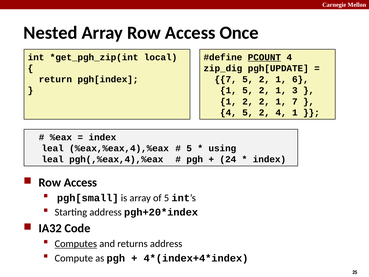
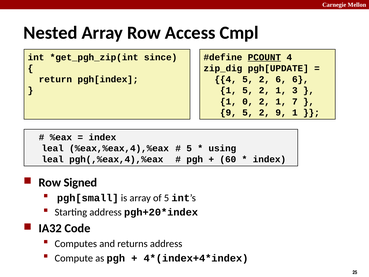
Once: Once -> Cmpl (239, 33)
local: local -> since (161, 57)
7: 7 -> 4 (226, 79)
1: 1 -> 6 (281, 79)
1 2: 2 -> 0 (248, 101)
4: 4 -> 9 (228, 113)
2 4: 4 -> 9 (281, 113)
24: 24 -> 60 (228, 159)
Access: Access -> Signed (80, 182)
Computes underline: present -> none (76, 244)
